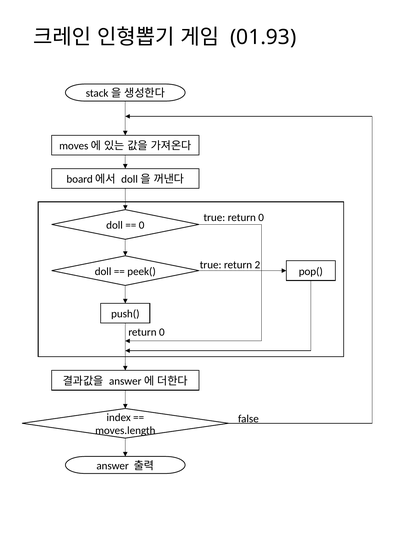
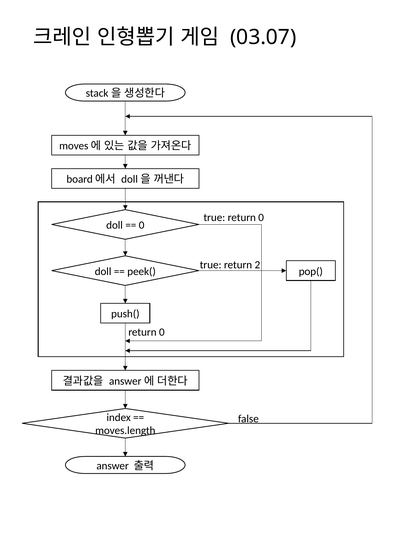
01.93: 01.93 -> 03.07 (263, 37)
